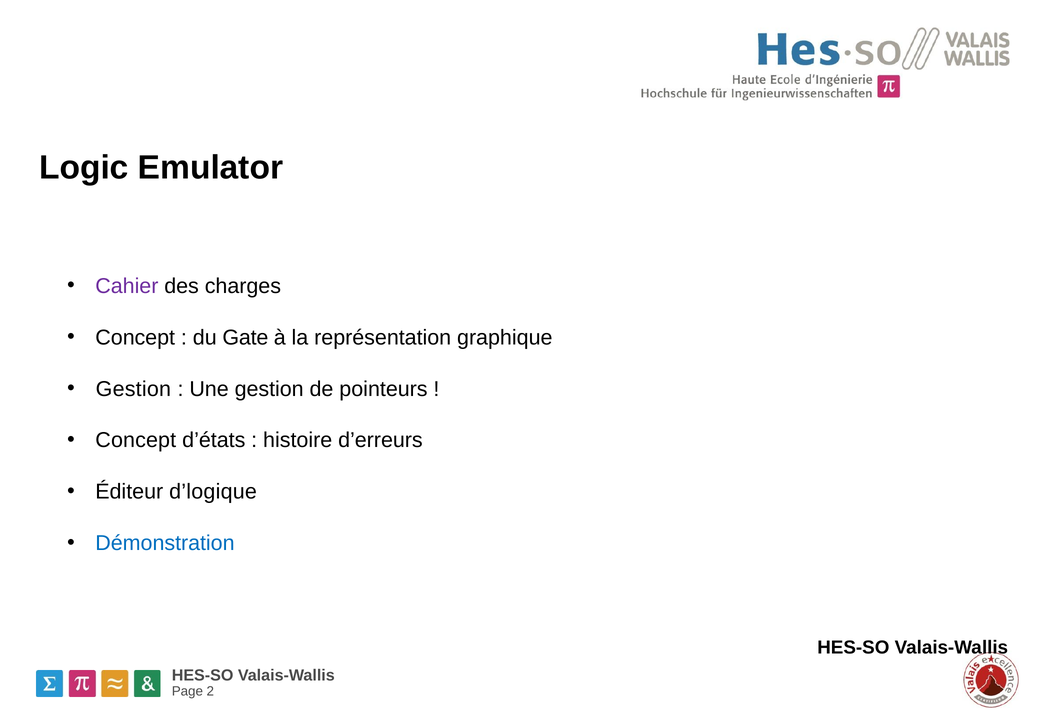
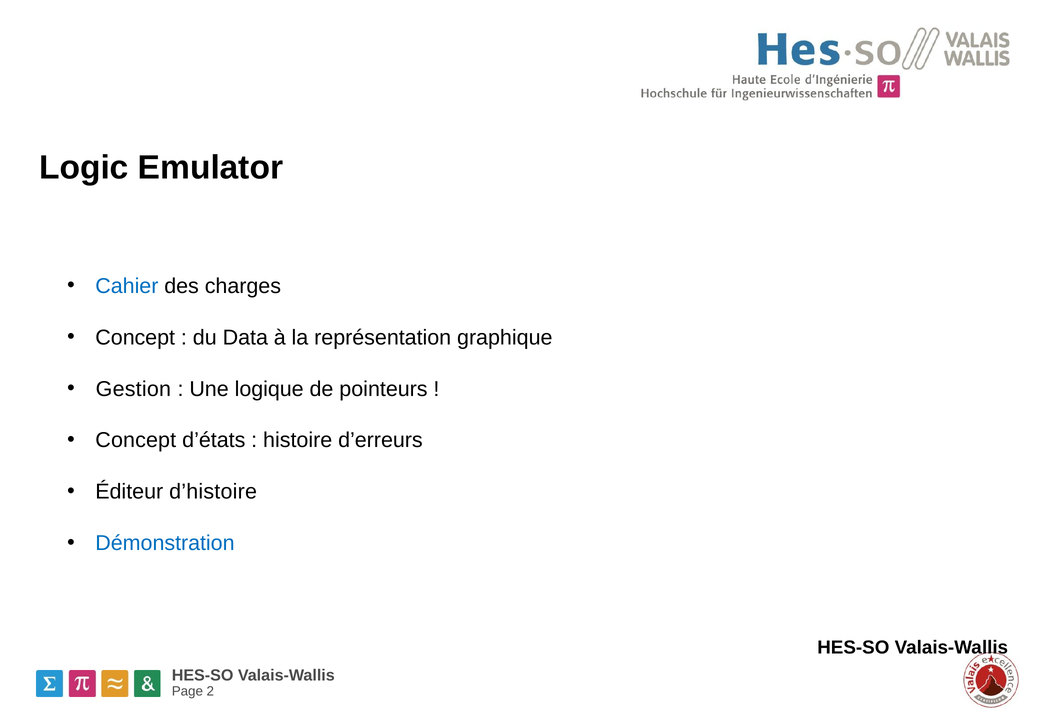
Cahier colour: purple -> blue (127, 286)
Gate: Gate -> Data (245, 337)
Une gestion: gestion -> logique (269, 389)
d’logique: d’logique -> d’histoire (213, 492)
